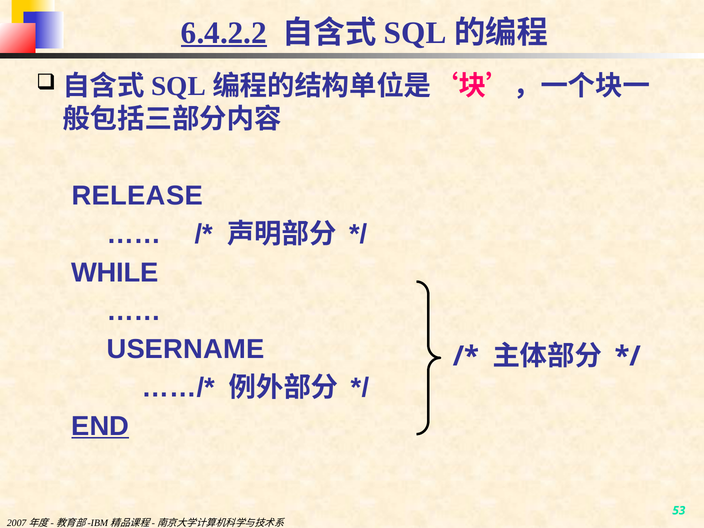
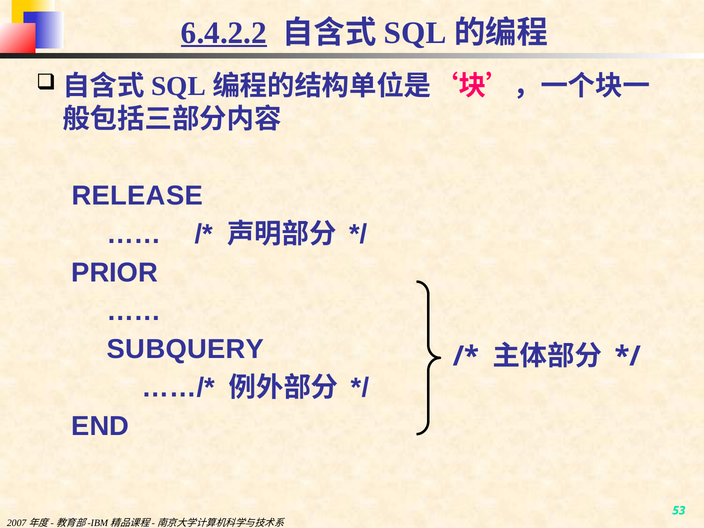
WHILE: WHILE -> PRIOR (115, 273)
USERNAME: USERNAME -> SUBQUERY (185, 349)
END underline: present -> none (100, 426)
